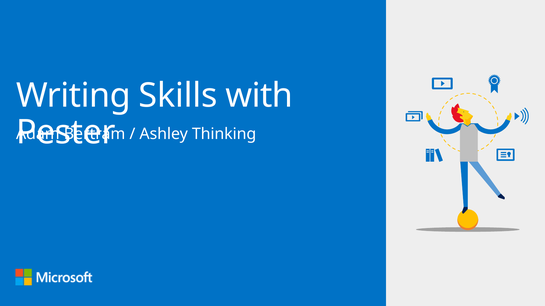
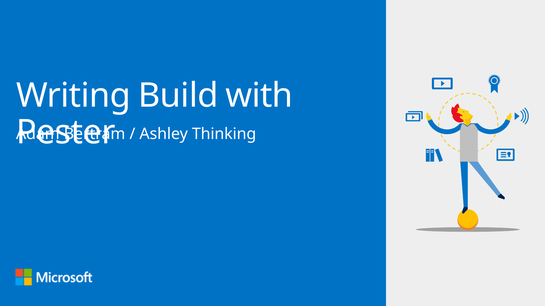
Skills: Skills -> Build (178, 96)
